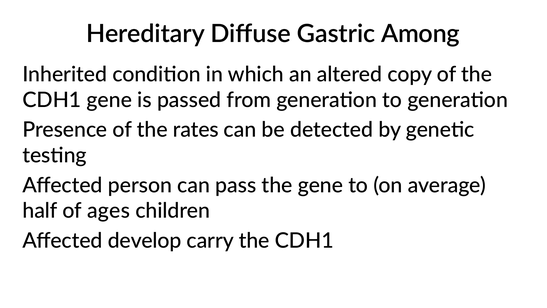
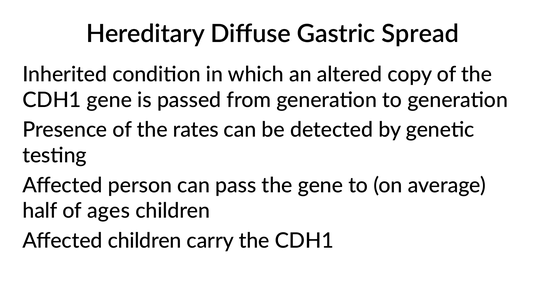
Among: Among -> Spread (420, 34)
Affected develop: develop -> children (145, 240)
